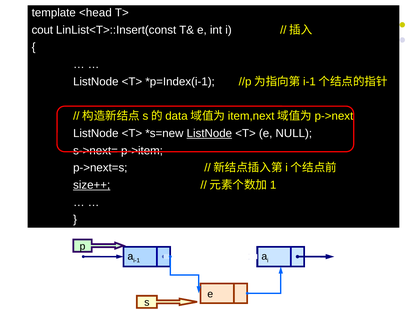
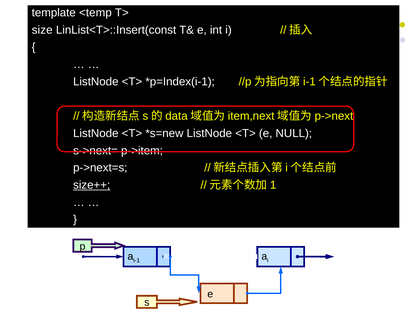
<head: <head -> <temp (95, 13)
cout: cout -> size (42, 30)
ListNode underline: present -> none (209, 134)
